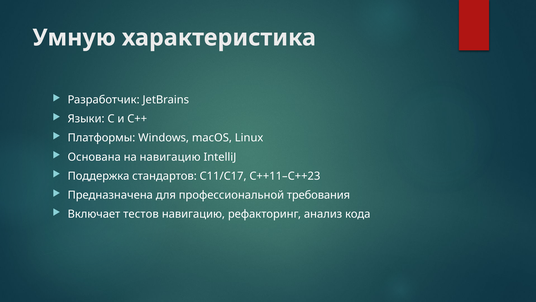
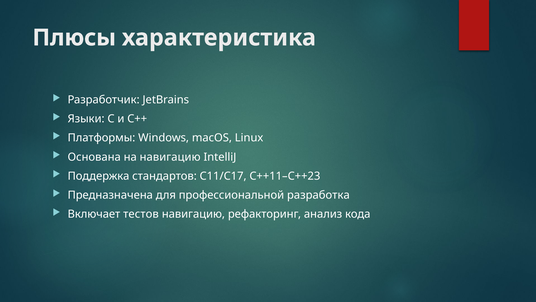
Умную: Умную -> Плюсы (74, 38)
требования: требования -> разработка (318, 195)
